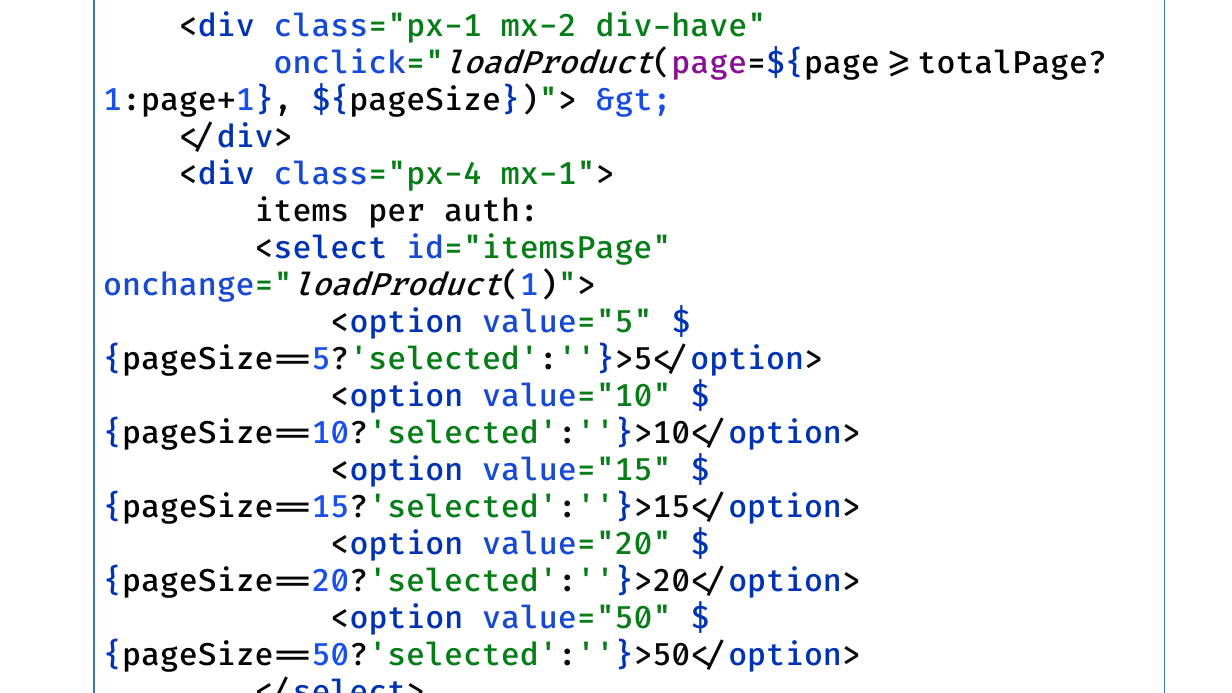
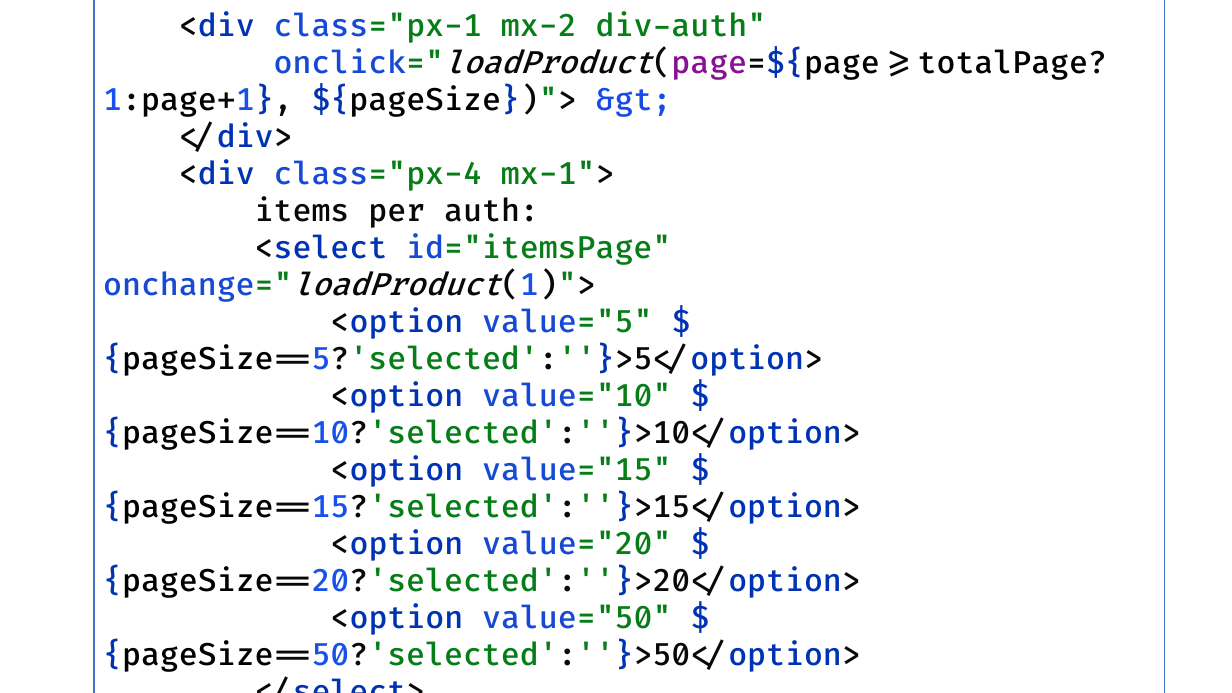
div-have: div-have -> div-auth (681, 27)
